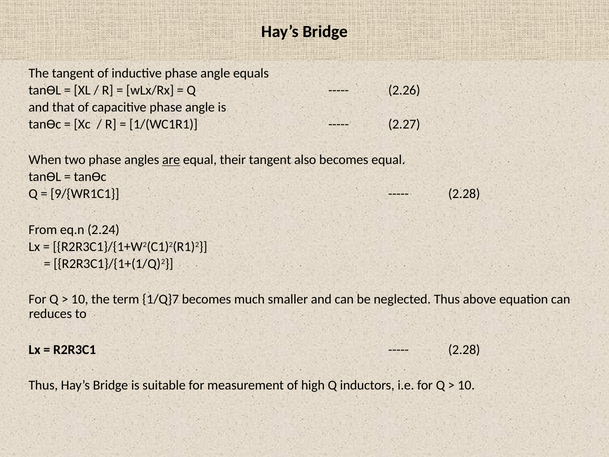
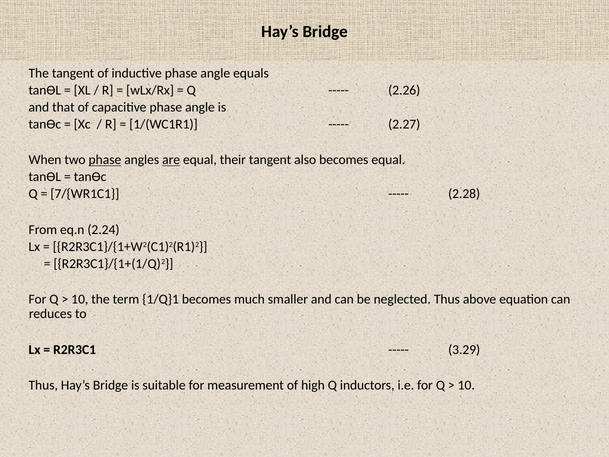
phase underline: none -> present (105, 160)
9/{WR1C1: 9/{WR1C1 -> 7/{WR1C1 (85, 194)
1/Q}7: 1/Q}7 -> 1/Q}1 (161, 299)
2.28: 2.28 -> 3.29 (464, 349)
